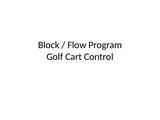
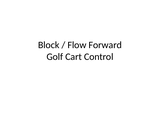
Program: Program -> Forward (105, 45)
